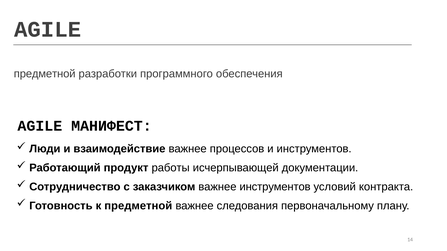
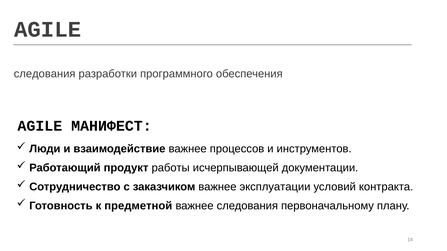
предметной: предметной -> следования (45, 74)
важнее инструментов: инструментов -> эксплуатации (275, 187)
